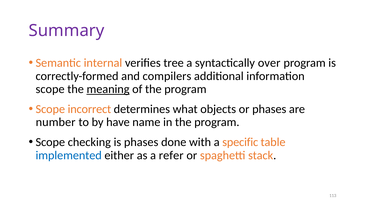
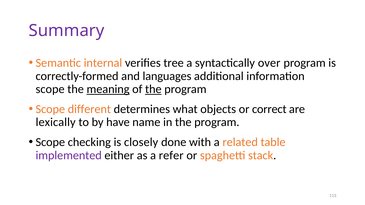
compilers: compilers -> languages (167, 76)
the underline: none -> present (153, 89)
incorrect: incorrect -> different (89, 109)
or phases: phases -> correct (269, 109)
number: number -> lexically (56, 122)
is phases: phases -> closely (141, 142)
specific: specific -> related (240, 142)
implemented colour: blue -> purple (69, 155)
